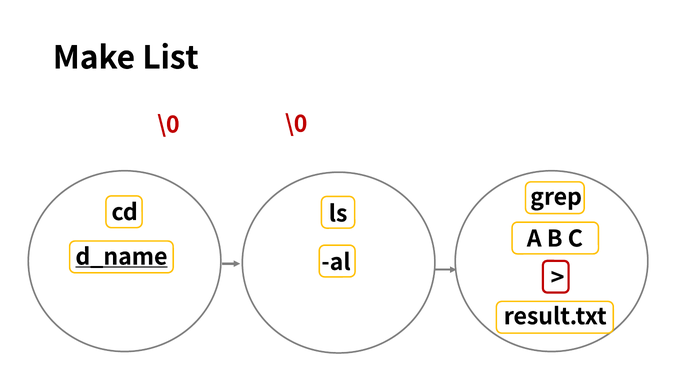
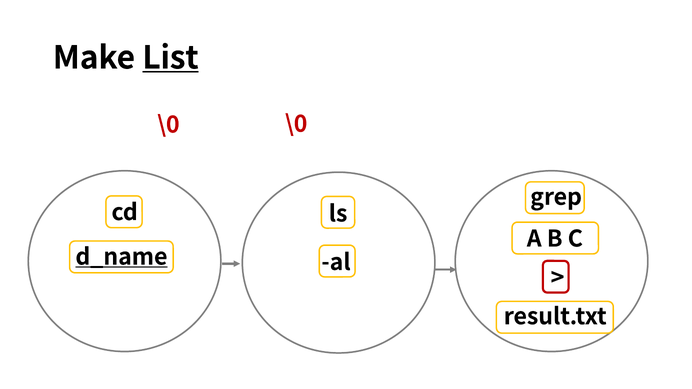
List underline: none -> present (170, 58)
